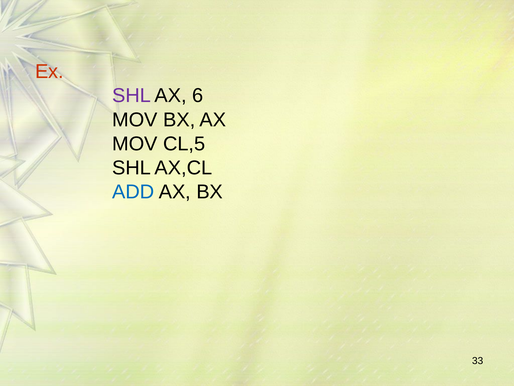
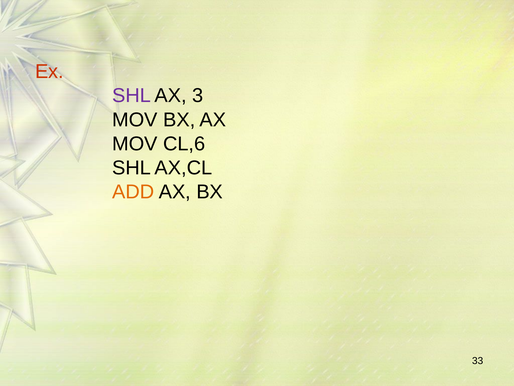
6: 6 -> 3 (198, 96)
CL,5: CL,5 -> CL,6 (184, 144)
ADD colour: blue -> orange (133, 192)
